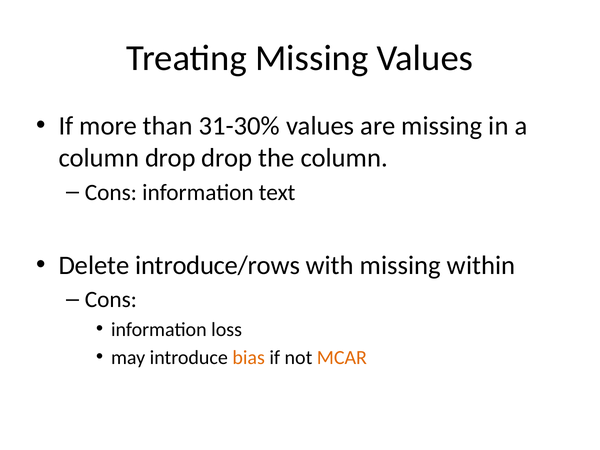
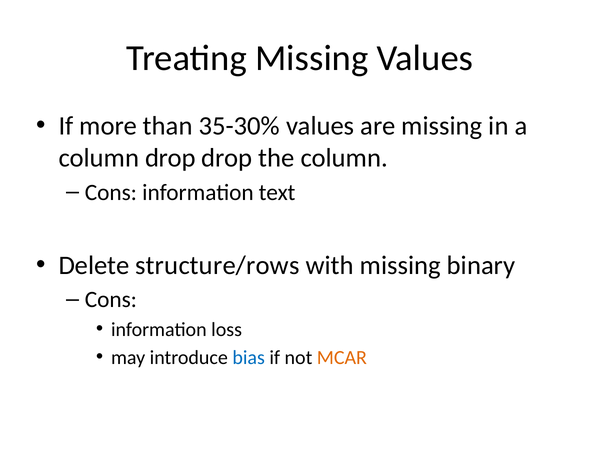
31-30%: 31-30% -> 35-30% (239, 126)
introduce/rows: introduce/rows -> structure/rows (217, 265)
within: within -> binary (481, 265)
bias colour: orange -> blue (249, 357)
